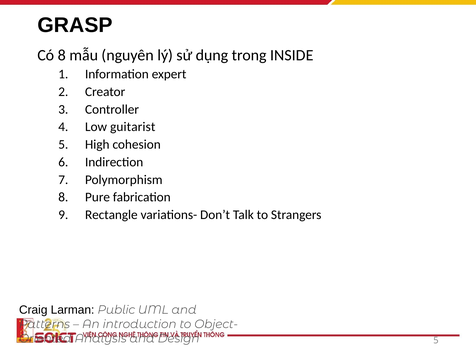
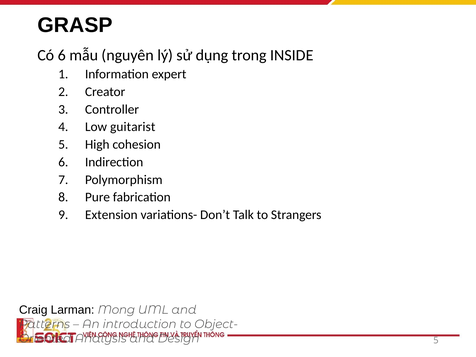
Có 8: 8 -> 6 (62, 55)
Rectangle: Rectangle -> Extension (111, 215)
Public: Public -> Mong (116, 310)
